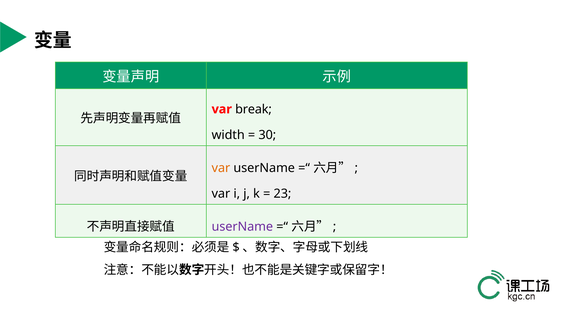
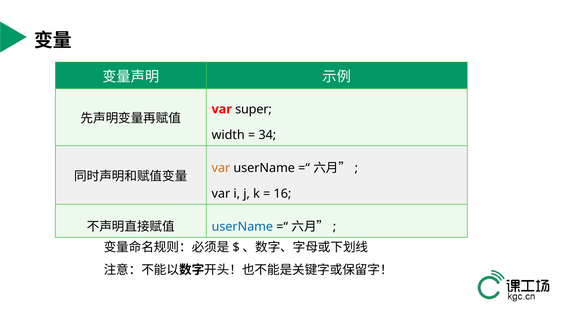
break: break -> super (253, 109)
30: 30 -> 34 (267, 135)
23: 23 -> 16 (282, 194)
userName colour: purple -> blue (242, 227)
